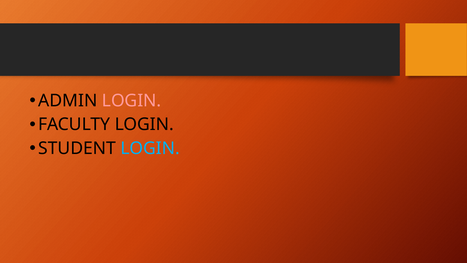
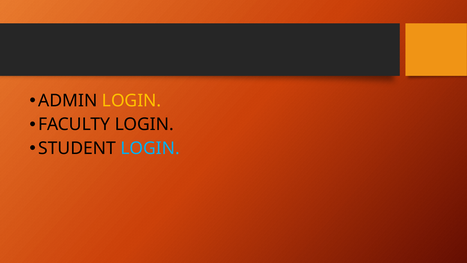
LOGIN colour: pink -> yellow (132, 101)
